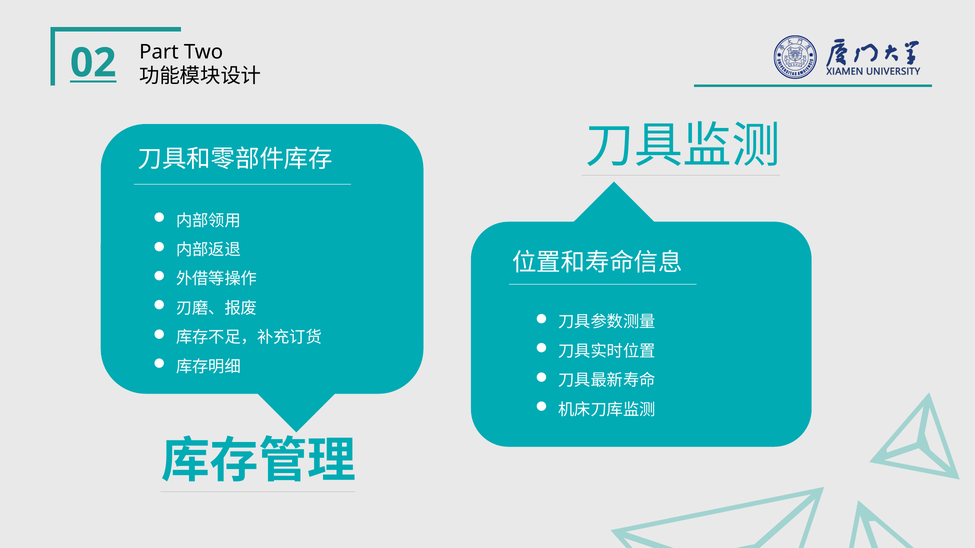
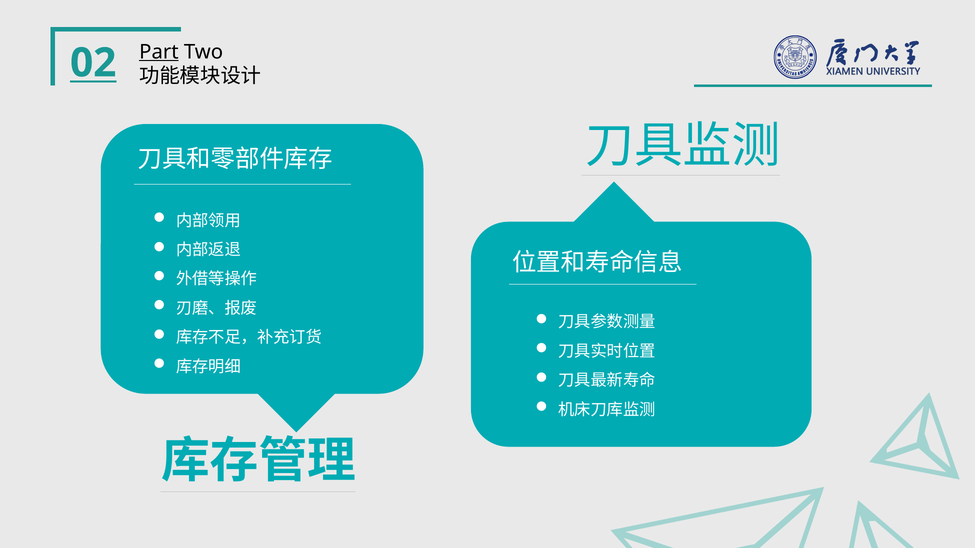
Part underline: none -> present (159, 52)
